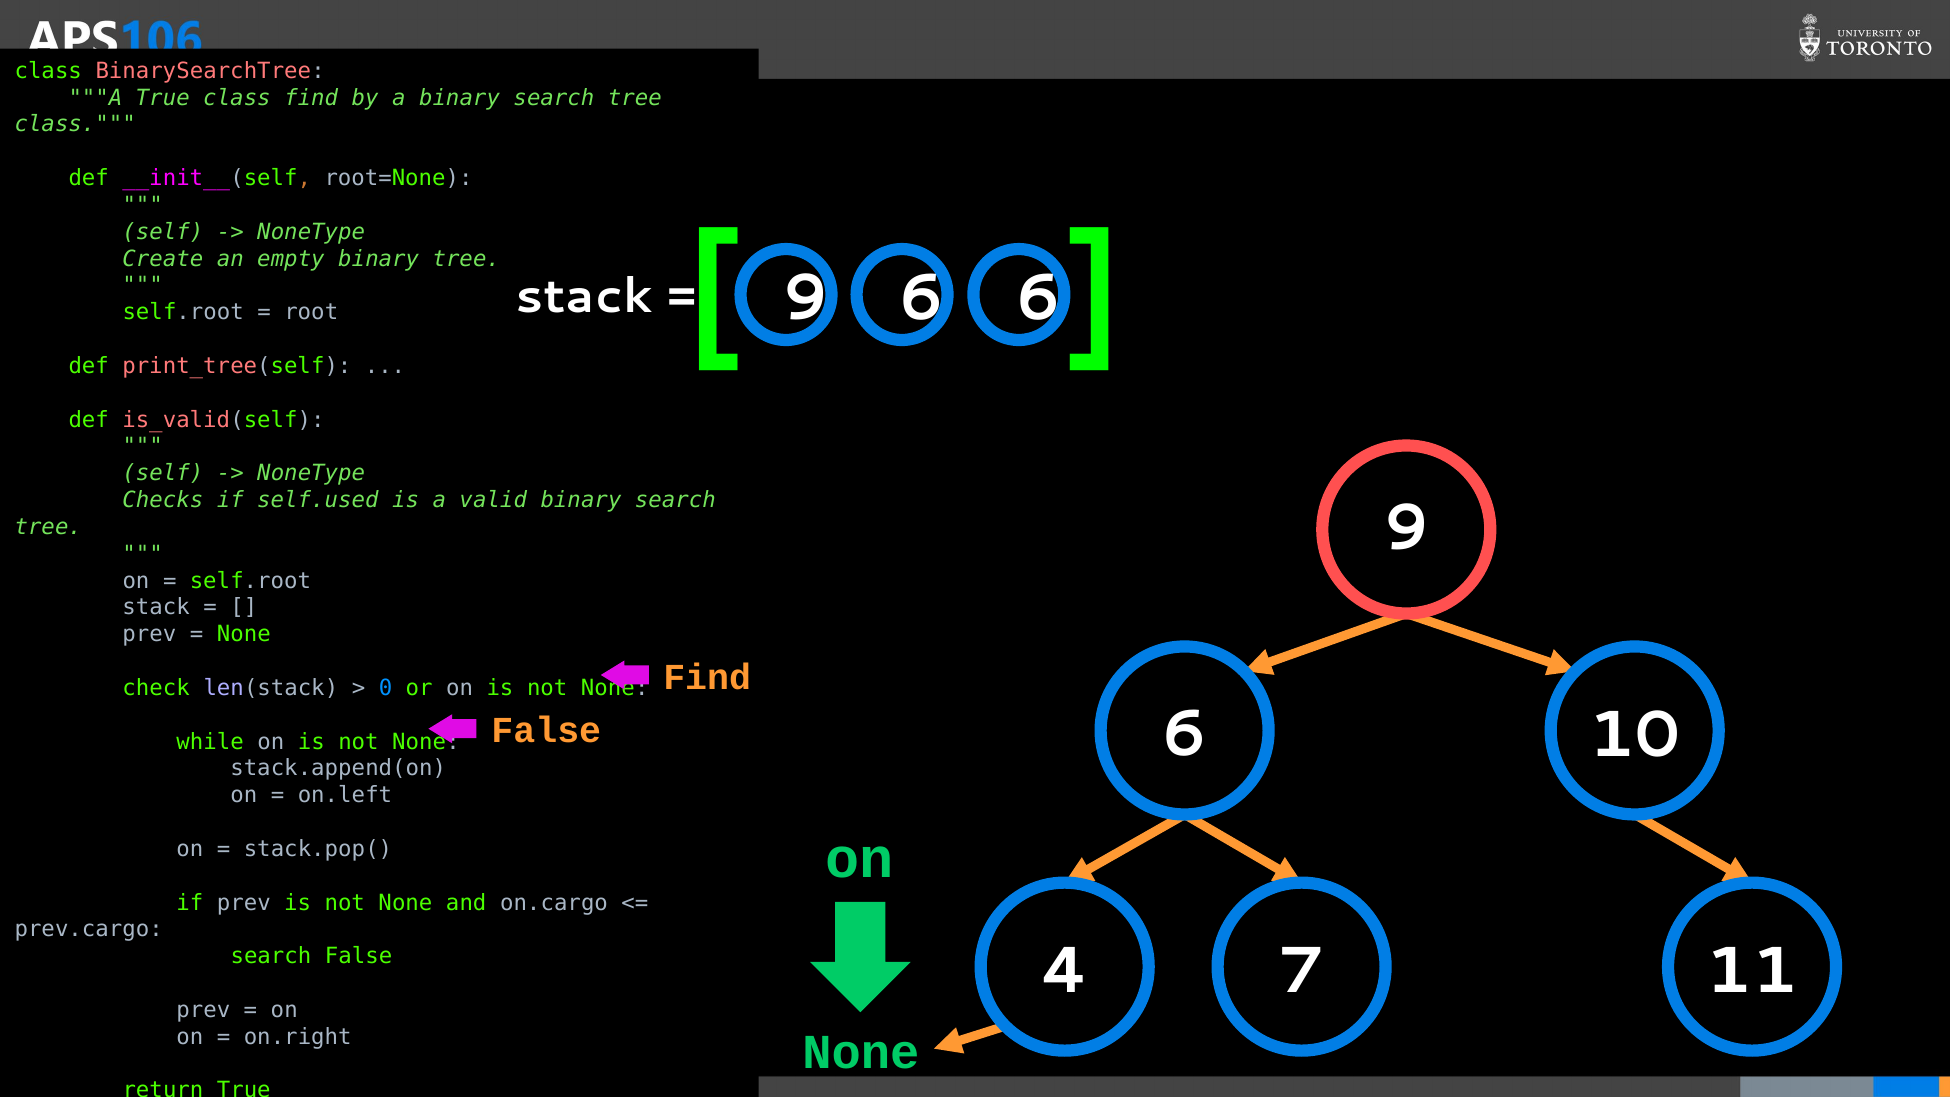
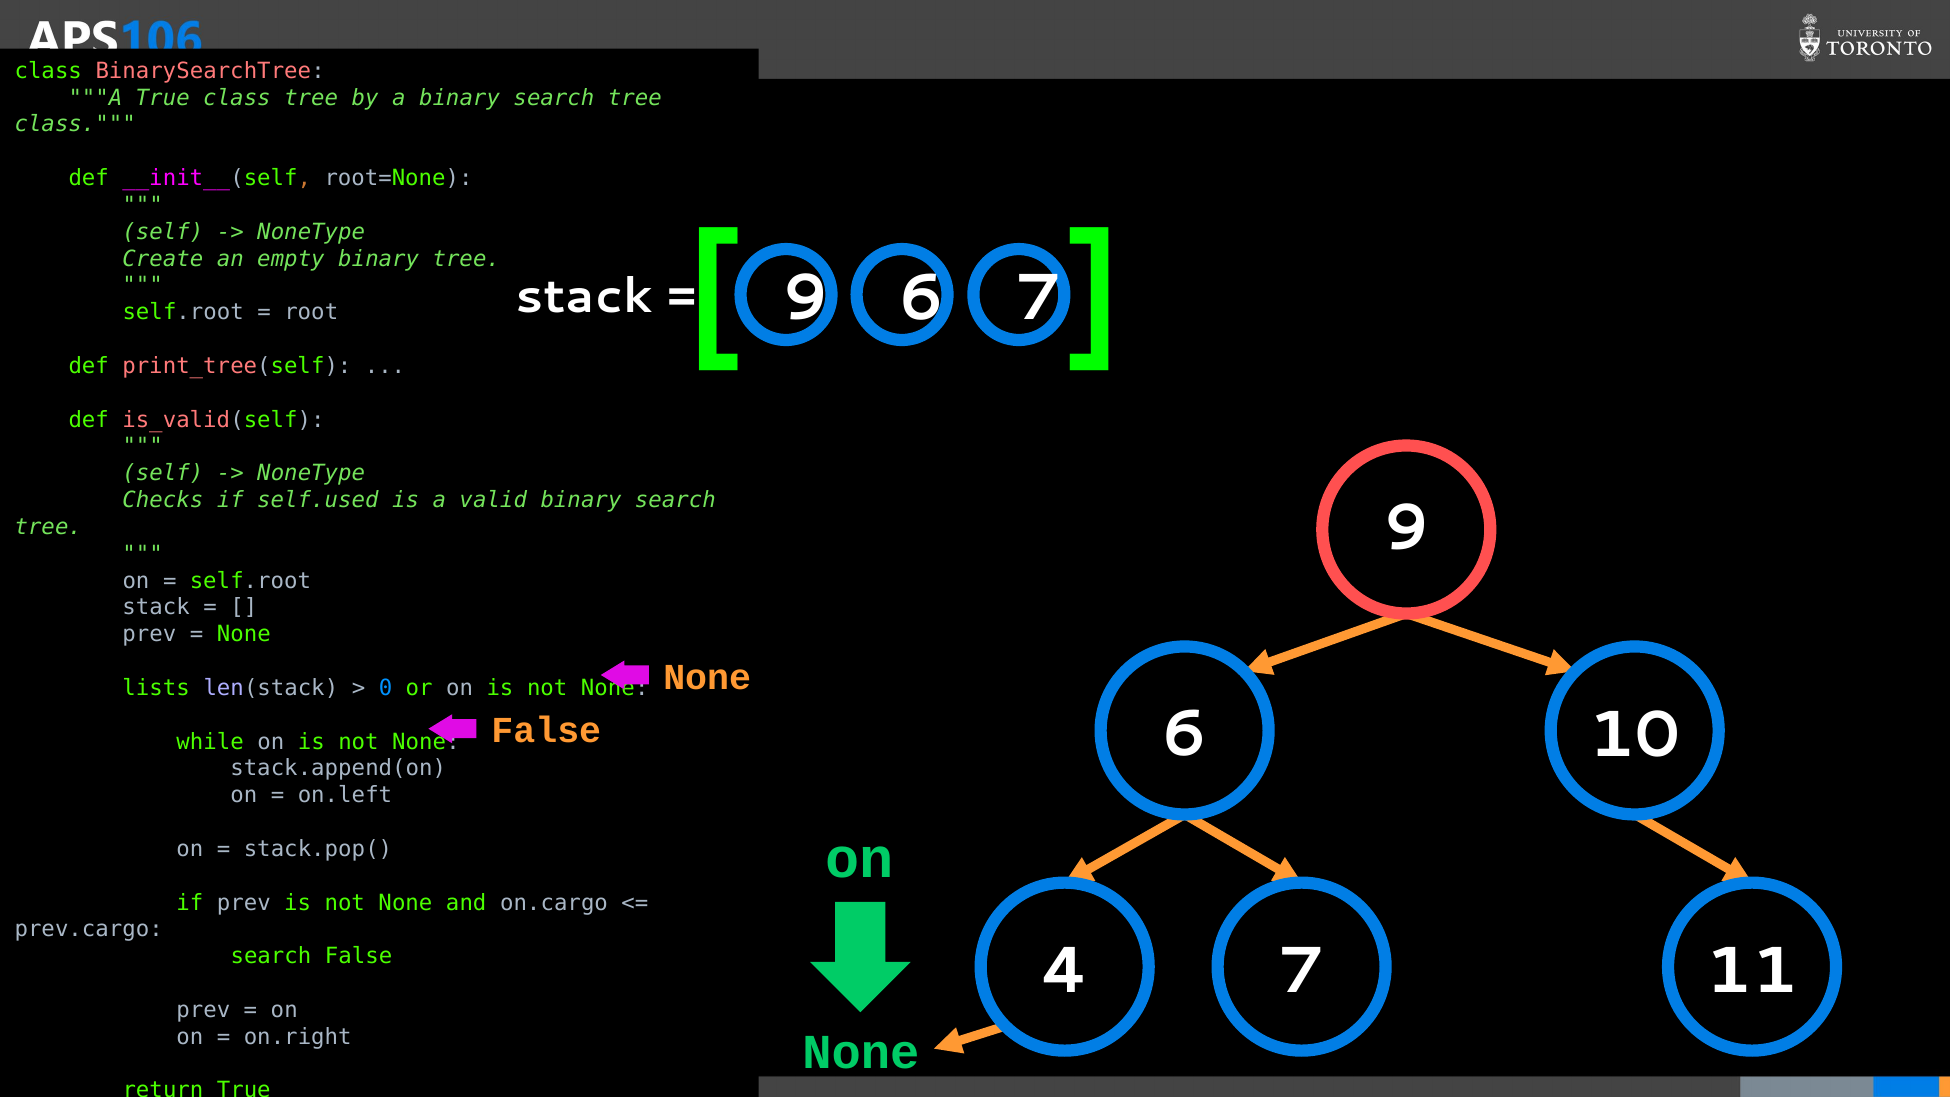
class find: find -> tree (311, 98)
6 6: 6 -> 7 (1039, 298)
Find: Find -> None (707, 677)
check: check -> lists (156, 688)
